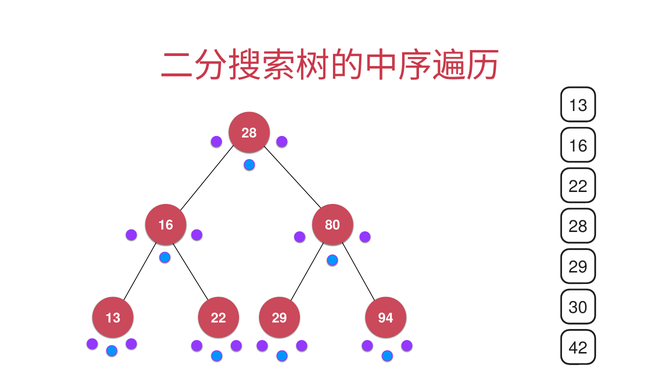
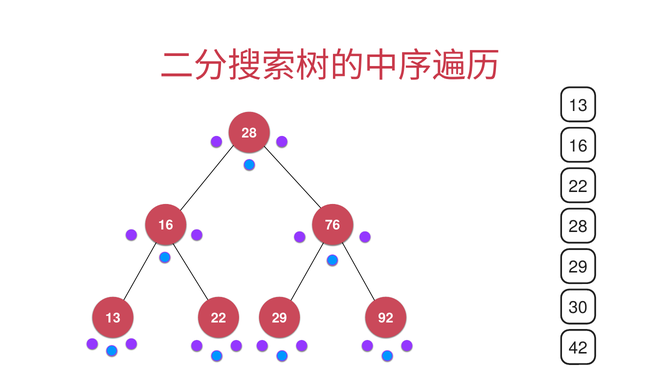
80: 80 -> 76 (333, 225)
94: 94 -> 92 (386, 318)
